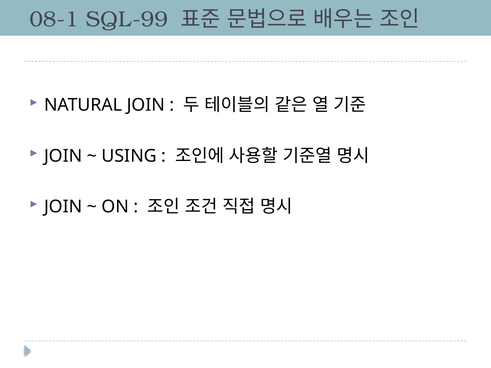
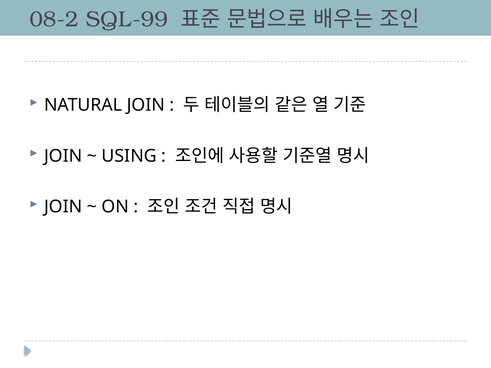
08-1: 08-1 -> 08-2 (54, 19)
